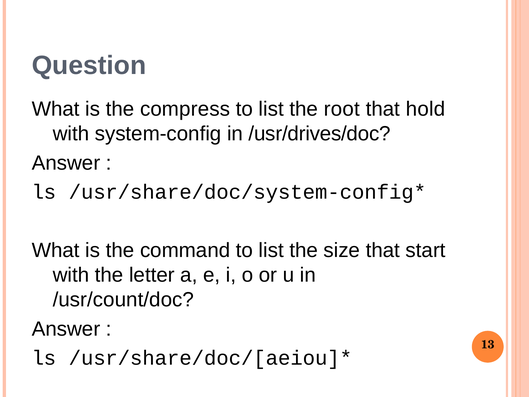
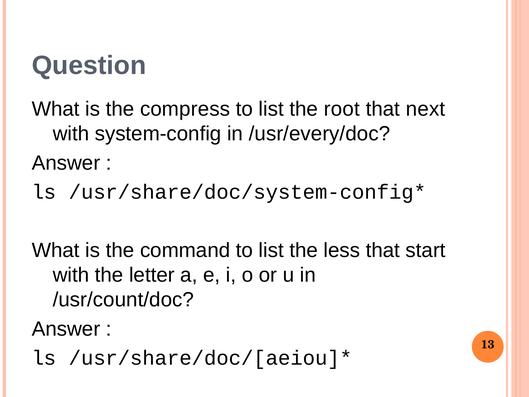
hold: hold -> next (425, 109)
/usr/drives/doc: /usr/drives/doc -> /usr/every/doc (319, 134)
size: size -> less (342, 250)
